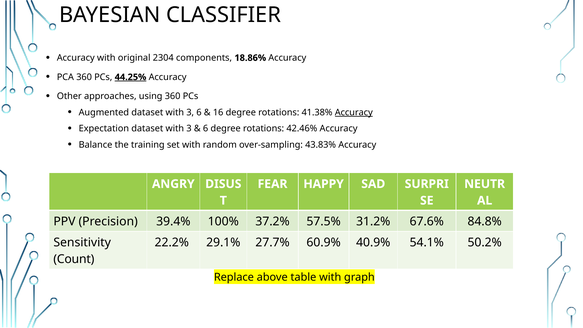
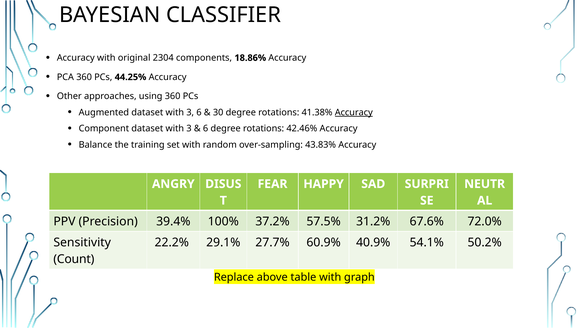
44.25% underline: present -> none (131, 77)
16: 16 -> 30 (218, 112)
Expectation: Expectation -> Component (104, 129)
84.8%: 84.8% -> 72.0% (485, 222)
